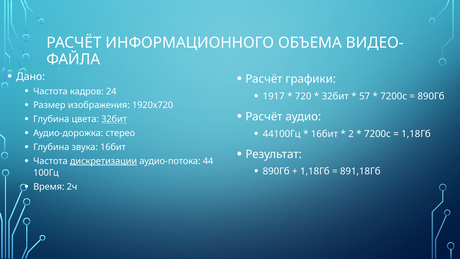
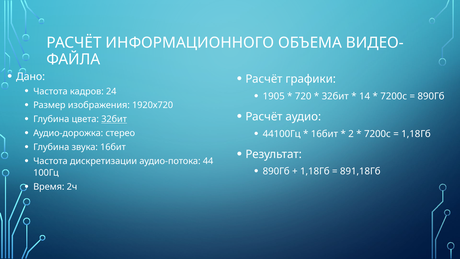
1917: 1917 -> 1905 (274, 96)
57: 57 -> 14 (365, 96)
дискретизации underline: present -> none (104, 161)
